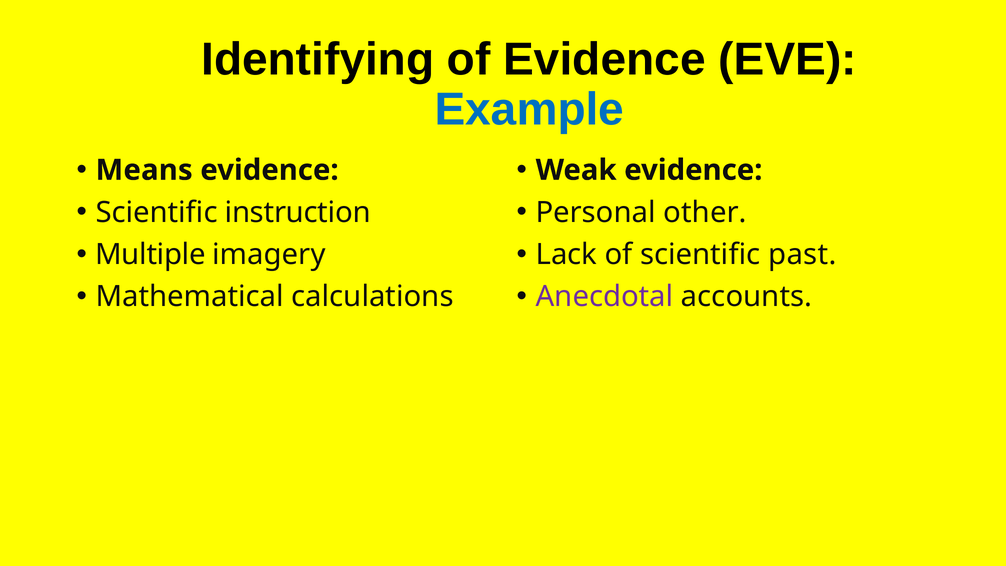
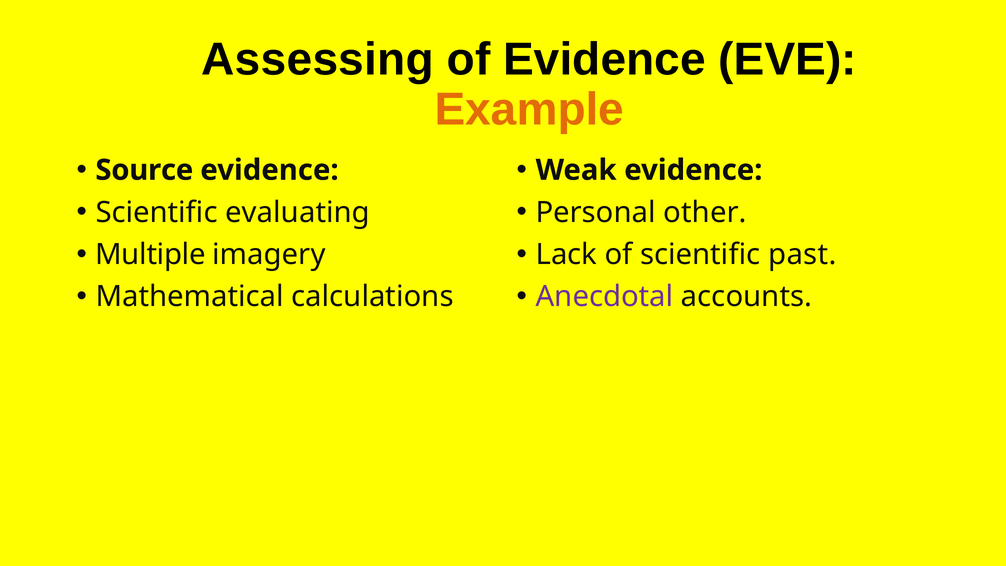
Identifying: Identifying -> Assessing (318, 60)
Example colour: blue -> orange (529, 109)
Means: Means -> Source (144, 170)
instruction: instruction -> evaluating (298, 212)
